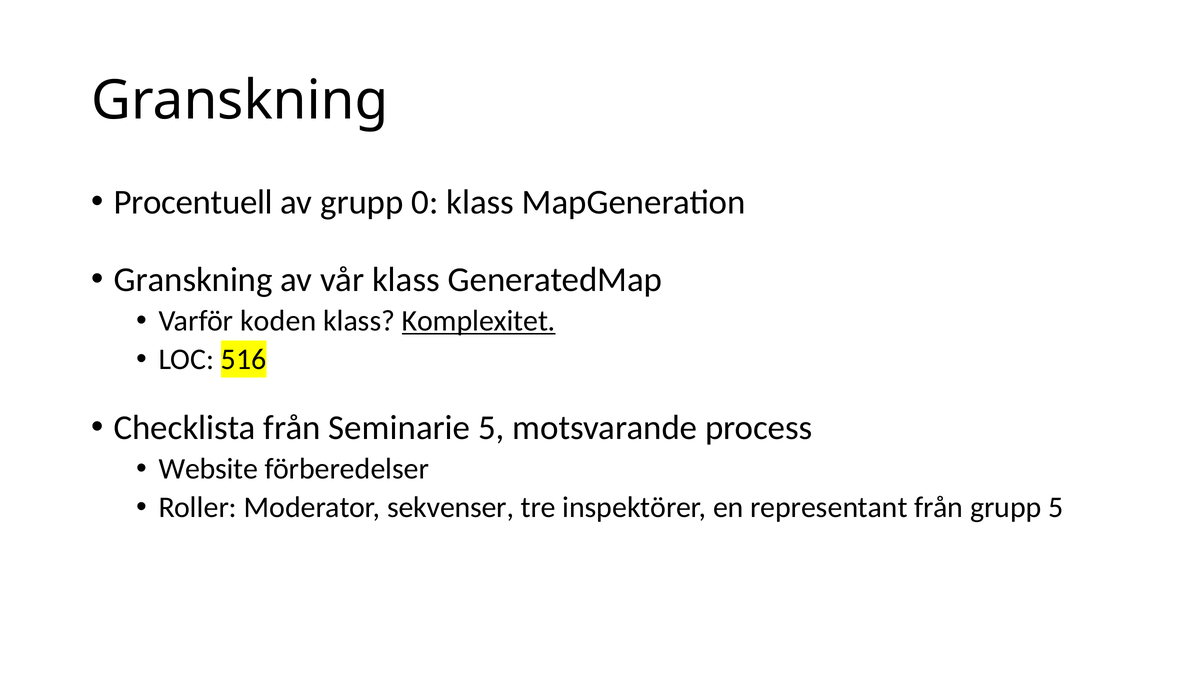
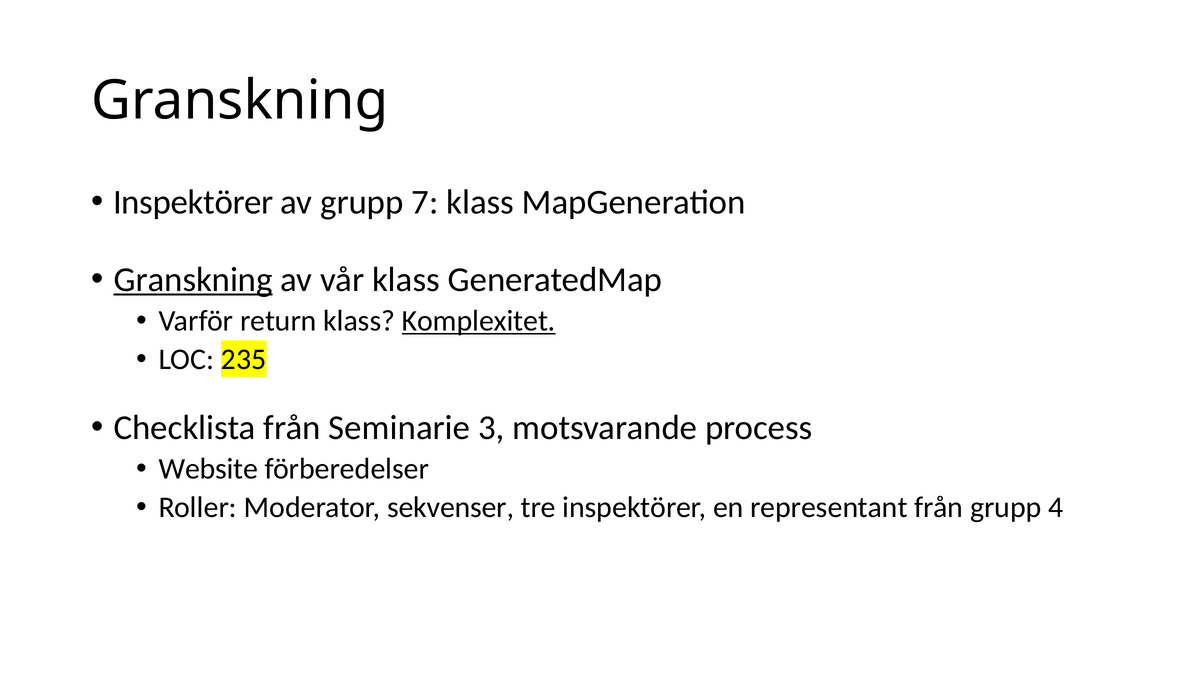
Procentuell: Procentuell -> Inspektörer (193, 202)
0: 0 -> 7 (425, 202)
Granskning underline: none -> present (193, 280)
koden: koden -> return (278, 321)
516: 516 -> 235 (244, 360)
Seminarie 5: 5 -> 3 (491, 428)
grupp 5: 5 -> 4 (1056, 508)
